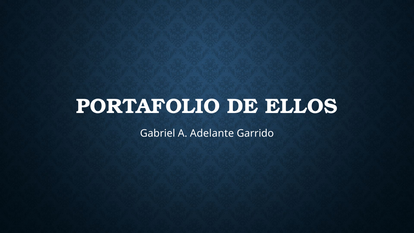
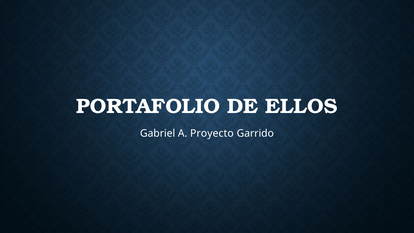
Adelante: Adelante -> Proyecto (212, 133)
